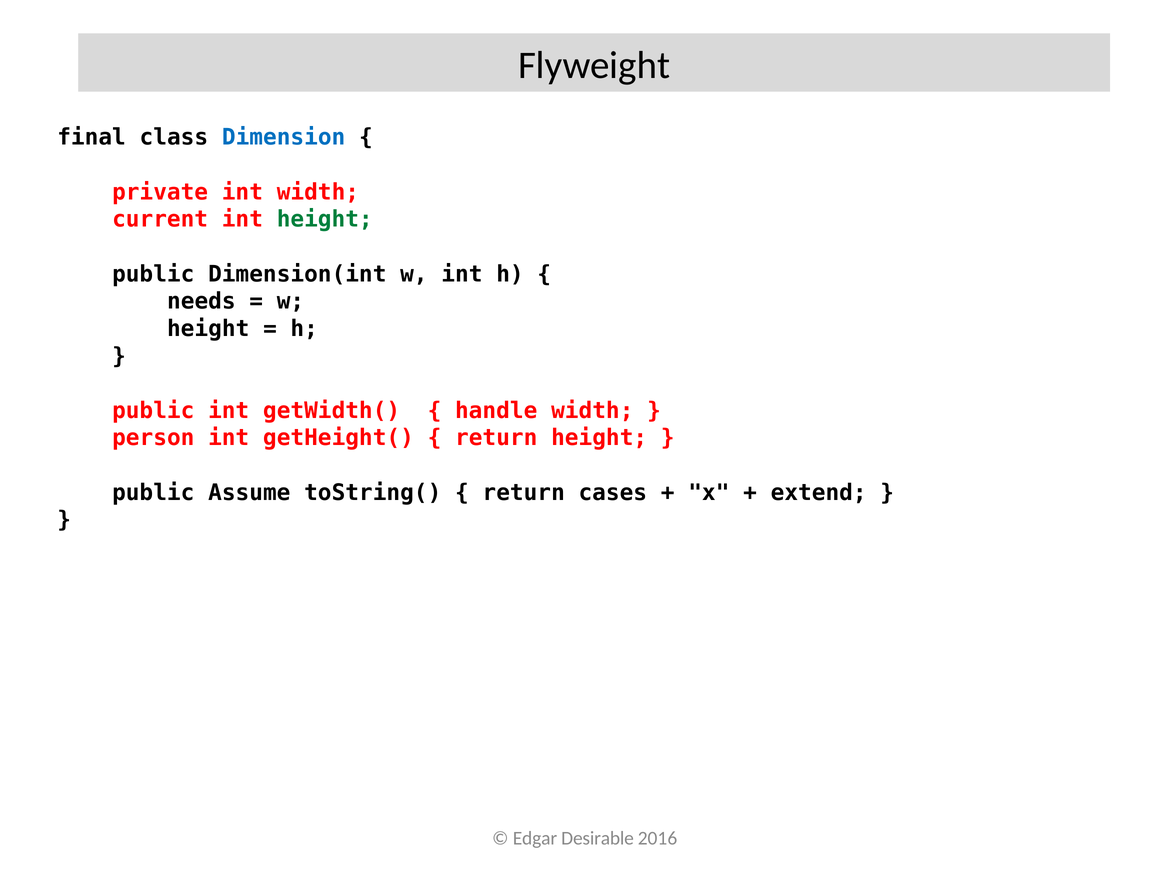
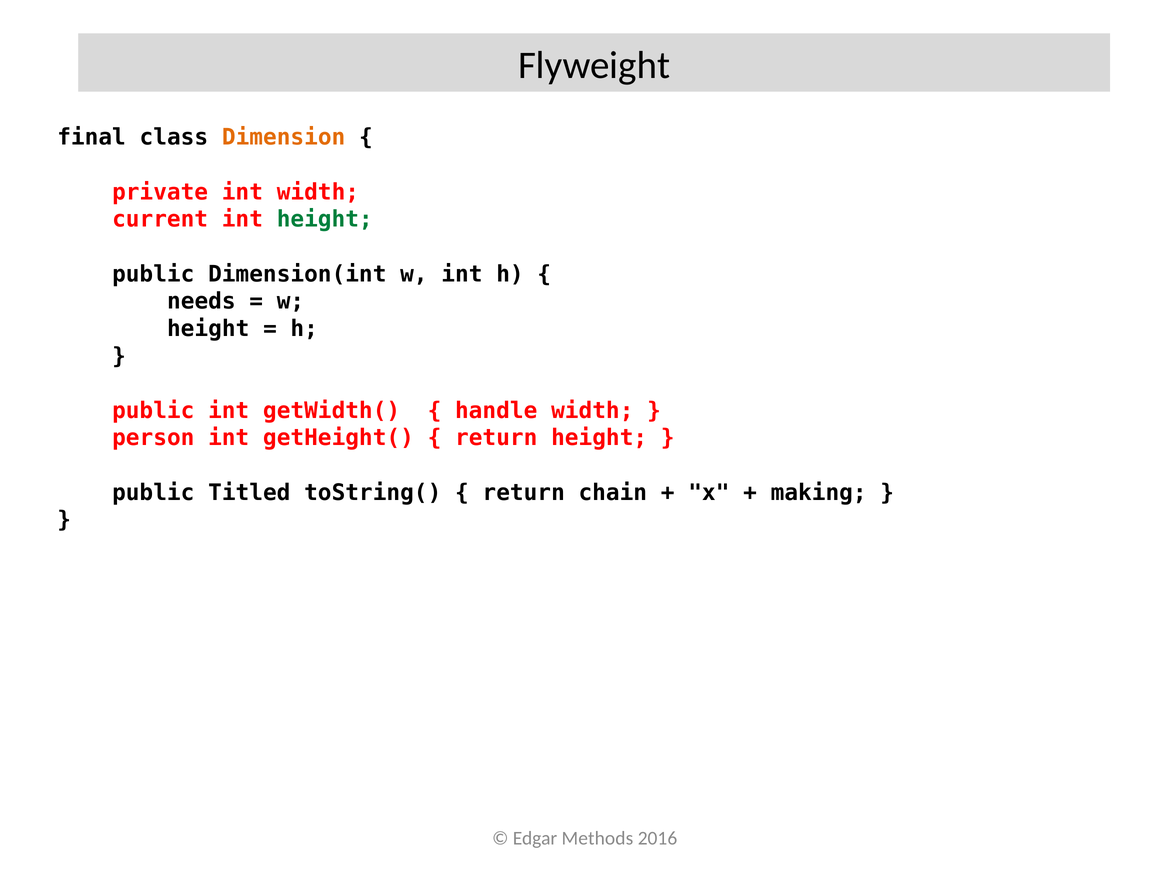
Dimension colour: blue -> orange (284, 137)
Assume: Assume -> Titled (249, 492)
cases: cases -> chain (613, 492)
extend: extend -> making (819, 492)
Desirable: Desirable -> Methods (597, 838)
